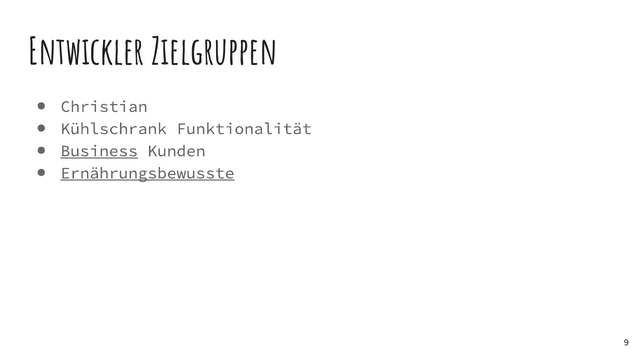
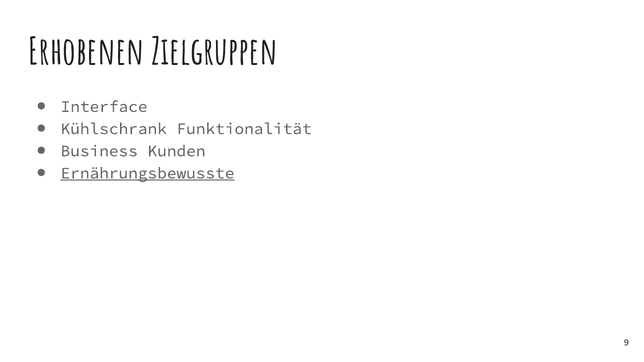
Entwickler: Entwickler -> Erhobenen (86, 52)
Christian: Christian -> Interface (104, 107)
Business underline: present -> none (99, 151)
